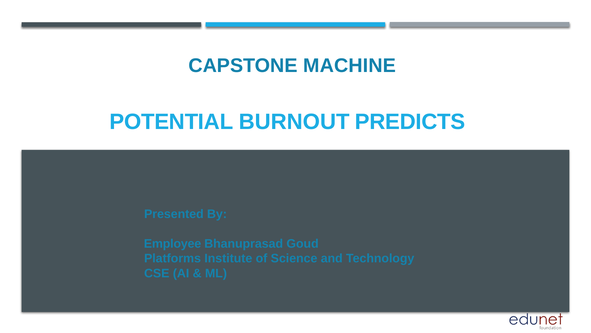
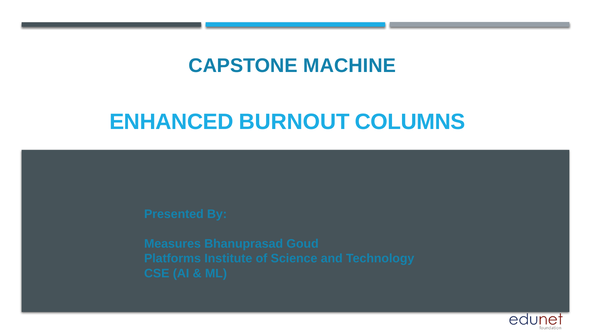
POTENTIAL: POTENTIAL -> ENHANCED (171, 122)
PREDICTS: PREDICTS -> COLUMNS (410, 122)
Employee: Employee -> Measures (172, 243)
